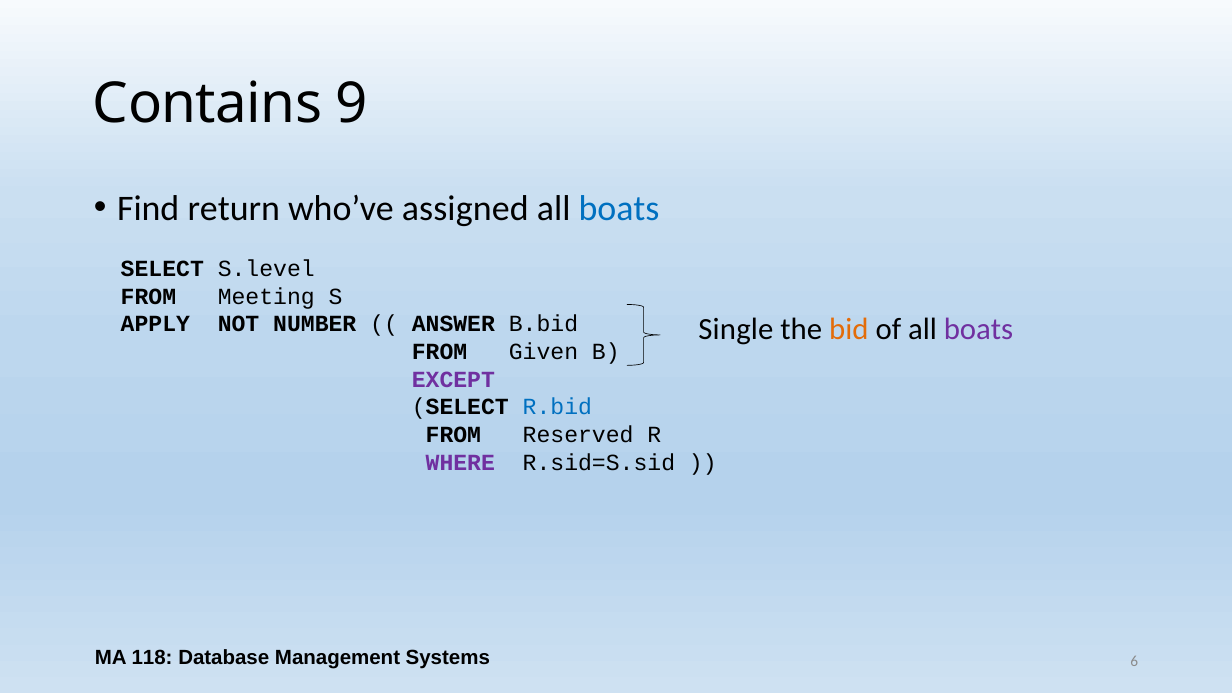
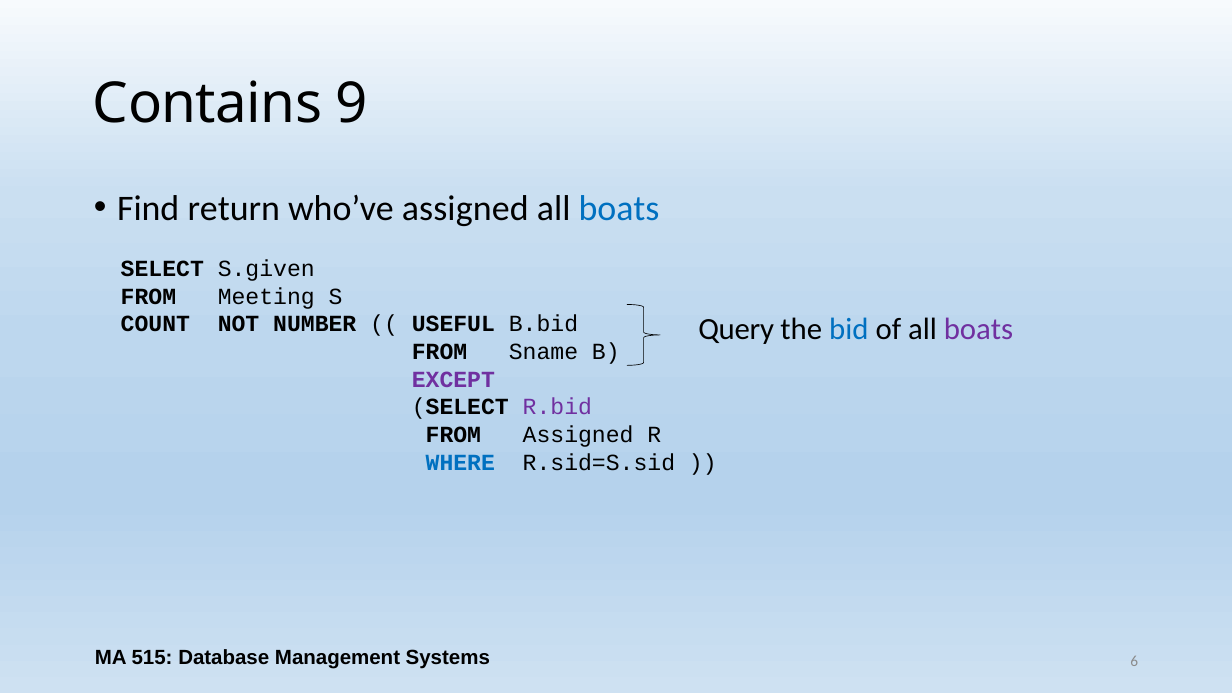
S.level: S.level -> S.given (266, 269)
APPLY: APPLY -> COUNT (155, 324)
ANSWER: ANSWER -> USEFUL (453, 324)
Single: Single -> Query (736, 330)
bid colour: orange -> blue (849, 330)
Given: Given -> Sname (543, 352)
R.bid colour: blue -> purple (557, 407)
FROM Reserved: Reserved -> Assigned (578, 435)
WHERE colour: purple -> blue (460, 463)
118: 118 -> 515 (152, 658)
